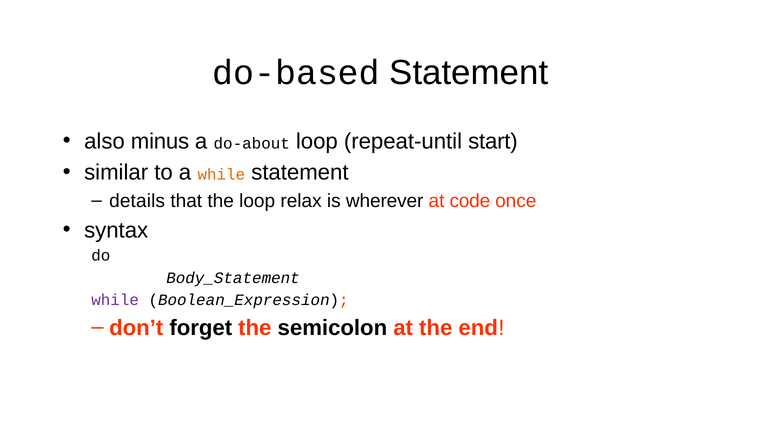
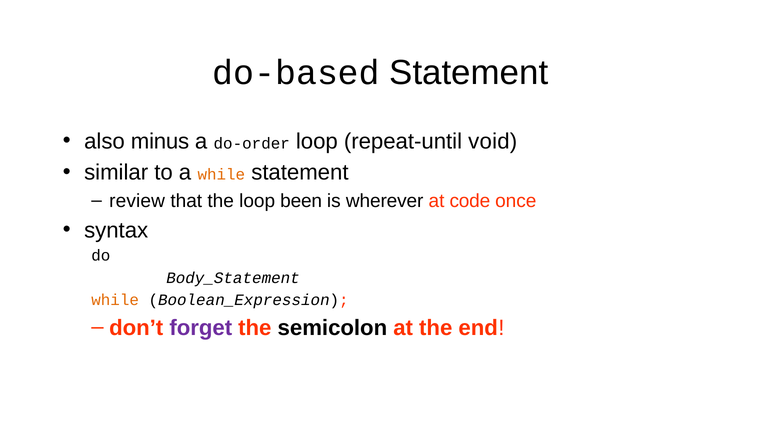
do-about: do-about -> do-order (252, 144)
start: start -> void (493, 141)
details: details -> review (137, 201)
relax: relax -> been (301, 201)
while colour: purple -> orange (115, 300)
forget colour: black -> purple (201, 328)
